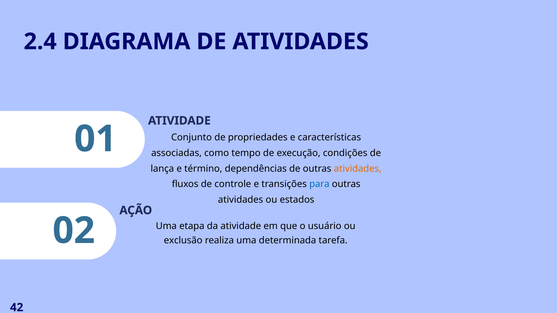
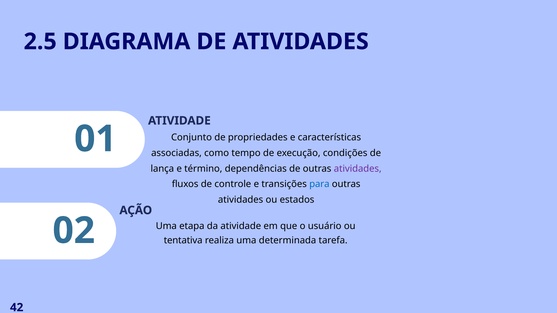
2.4: 2.4 -> 2.5 (40, 42)
atividades colour: orange -> purple (358, 169)
exclusão: exclusão -> tentativa (183, 241)
